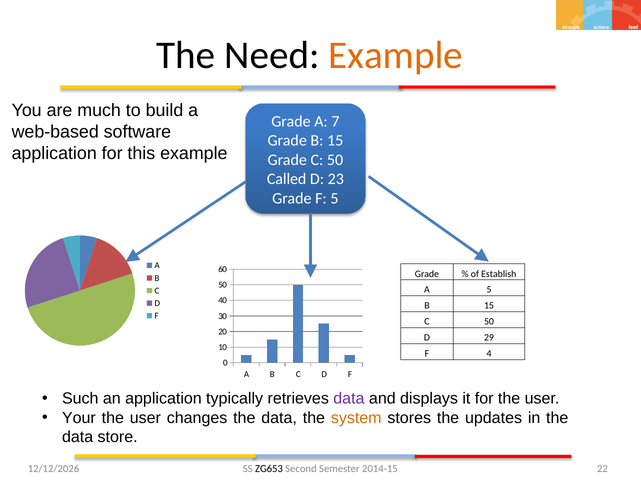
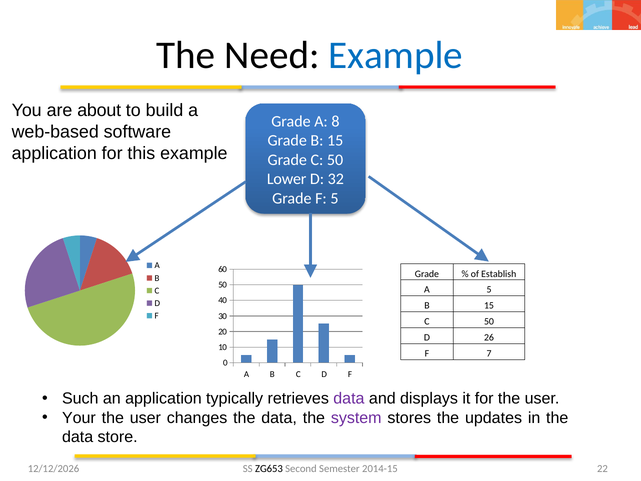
Example colour: orange -> blue (396, 55)
much: much -> about (99, 110)
7: 7 -> 8 (335, 121)
Called: Called -> Lower (287, 179)
23: 23 -> 32 (336, 179)
29: 29 -> 26 (489, 337)
4: 4 -> 7 (489, 353)
system colour: orange -> purple (356, 418)
